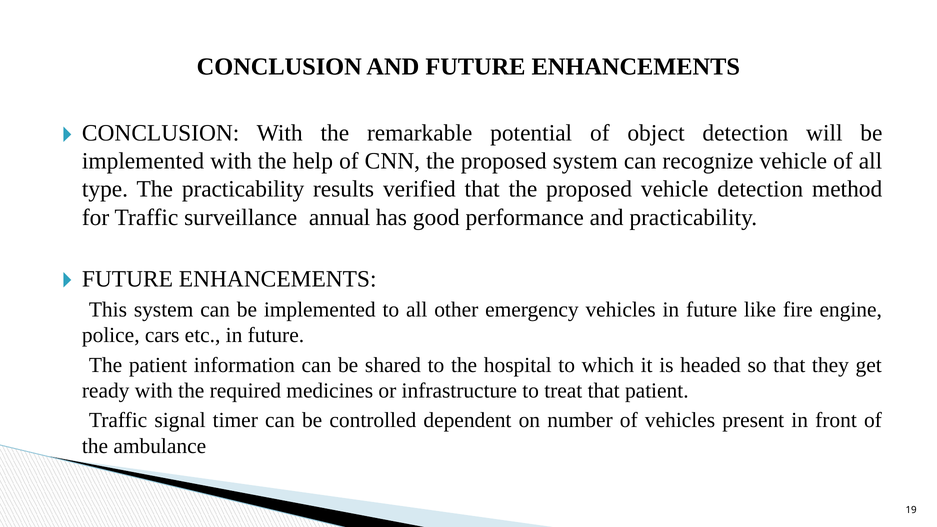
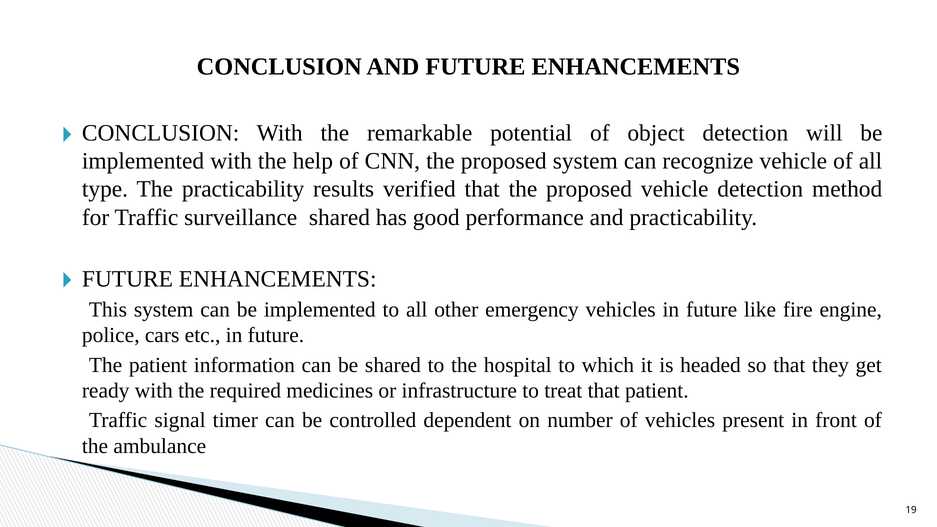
surveillance annual: annual -> shared (339, 217)
